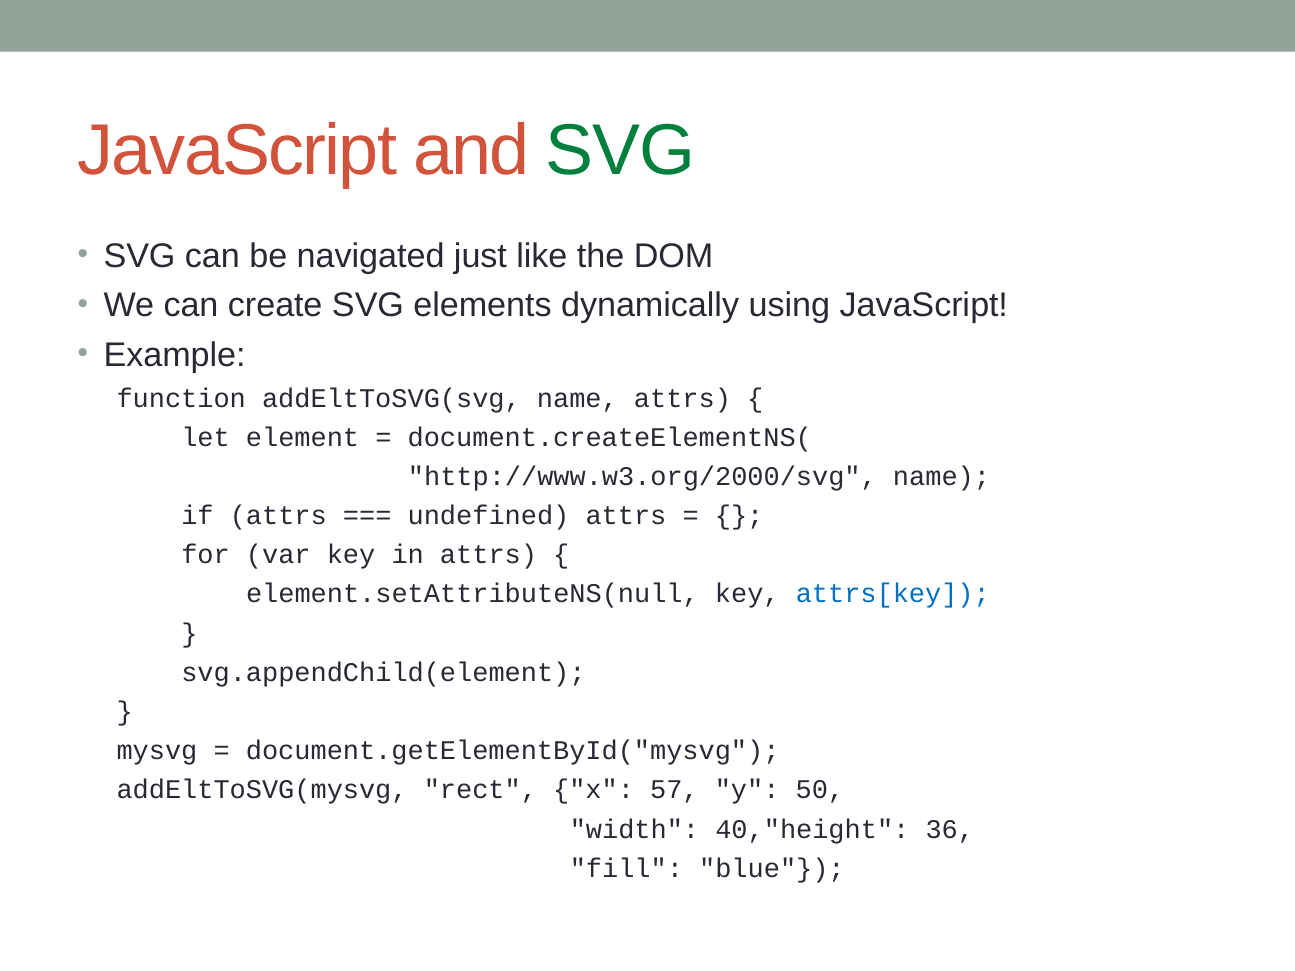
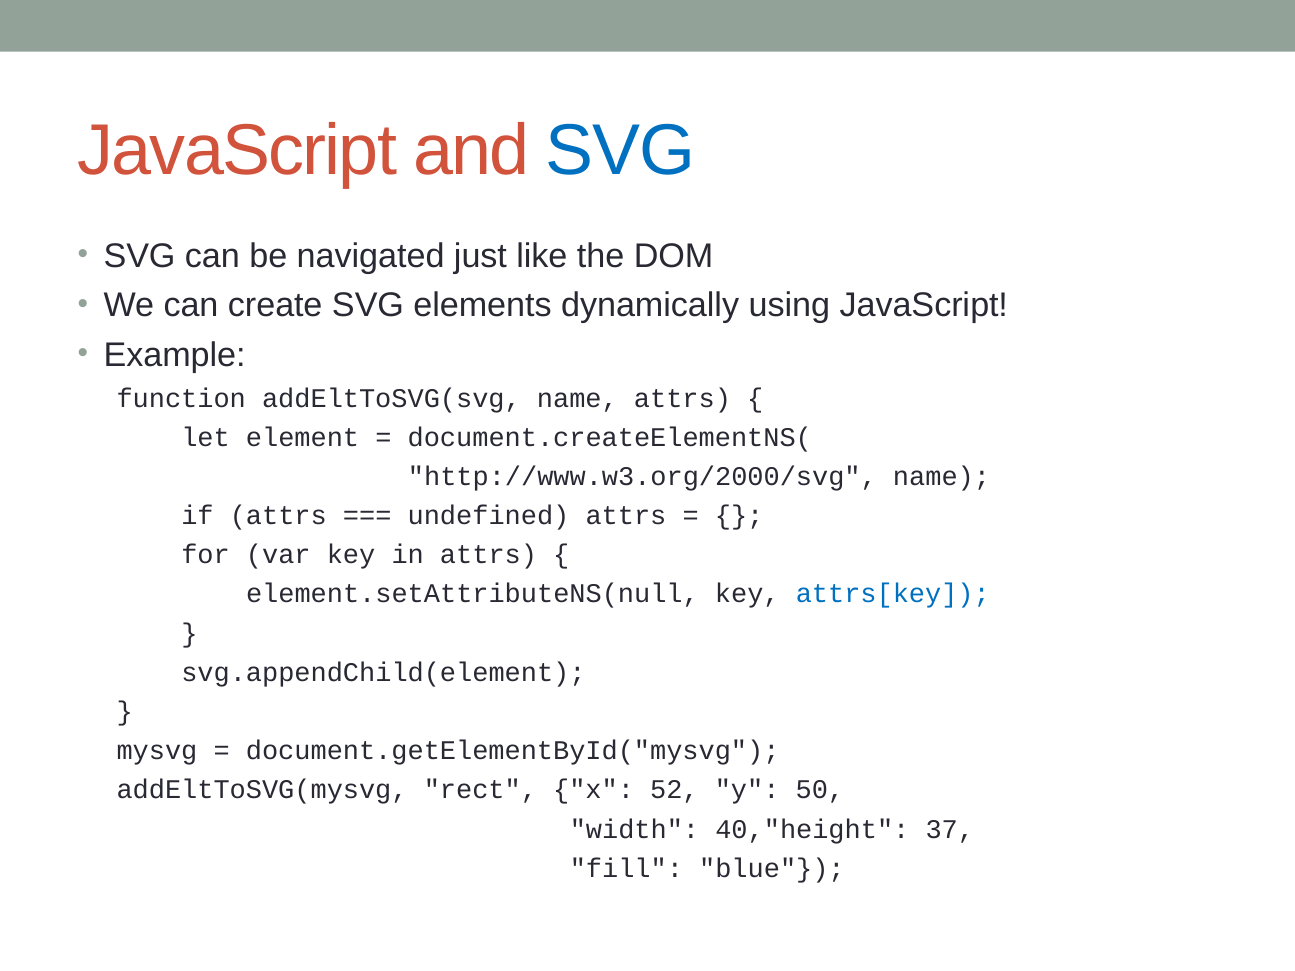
SVG colour: green -> blue (621, 151)
57: 57 -> 52 (674, 790)
36: 36 -> 37 (950, 829)
